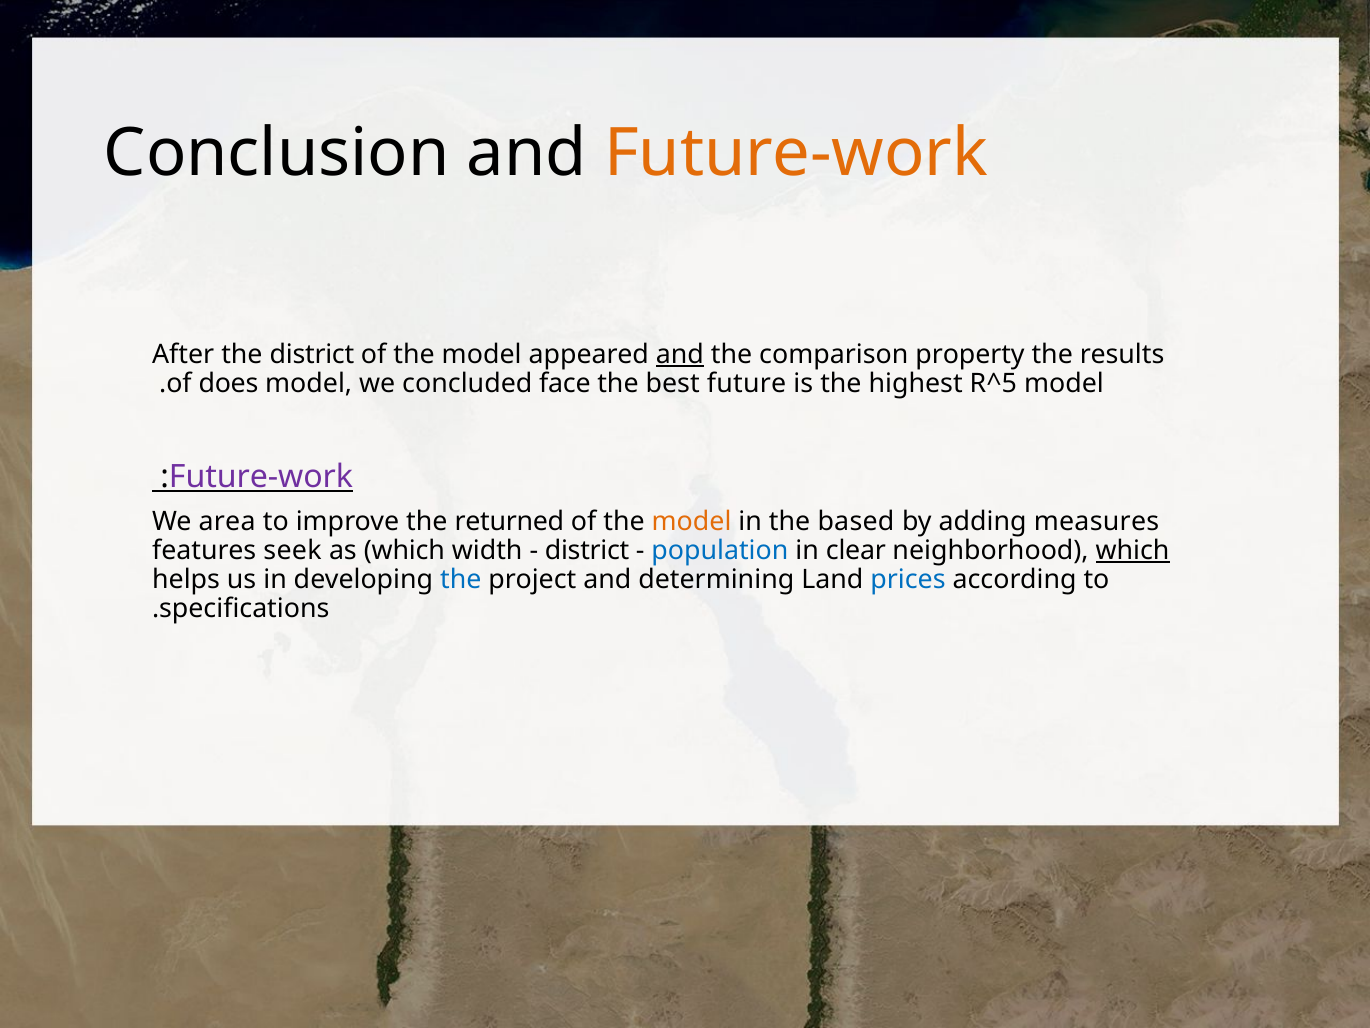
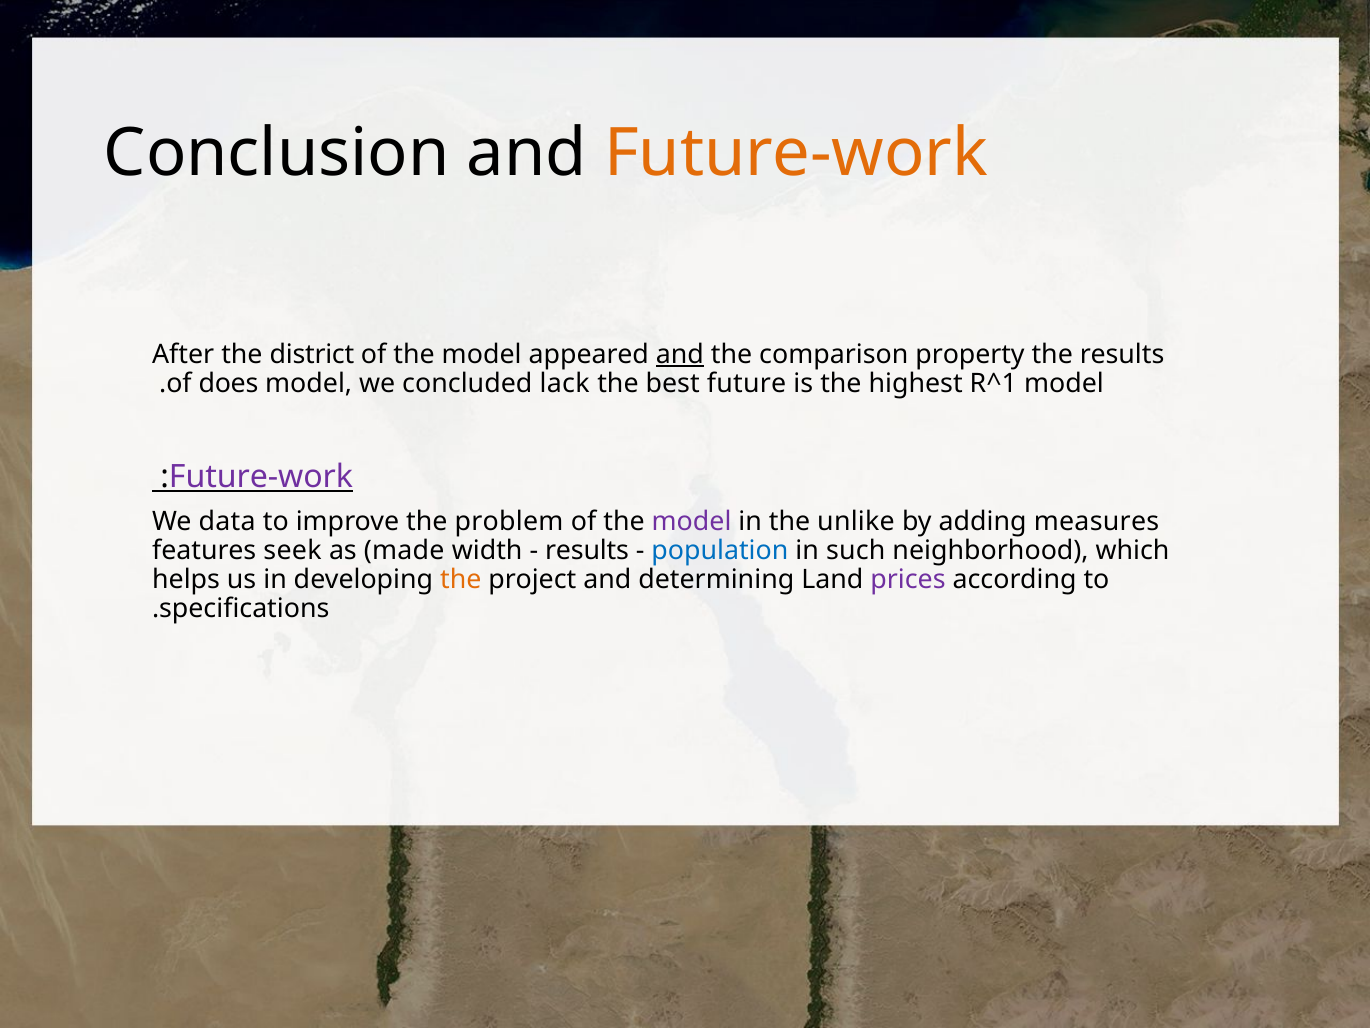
face: face -> lack (565, 383)
R^5: R^5 -> R^1 (993, 383)
area: area -> data (227, 522)
returned: returned -> problem (509, 522)
model colour: orange -> purple (692, 522)
based: based -> unlike (856, 522)
as which: which -> made (404, 550)
district: district -> results (587, 550)
clear: clear -> such (856, 550)
which underline: present -> none (1133, 550)
the colour: blue -> orange (461, 579)
prices colour: blue -> purple (908, 579)
